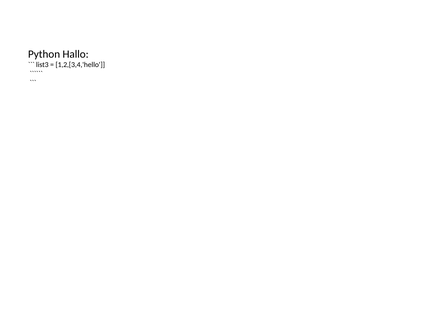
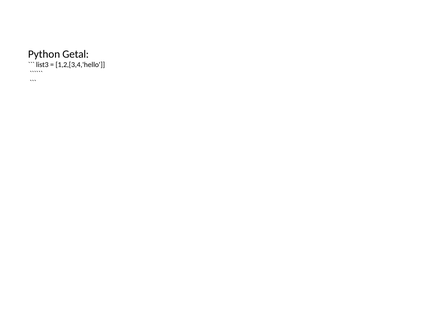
Hallo: Hallo -> Getal (76, 54)
